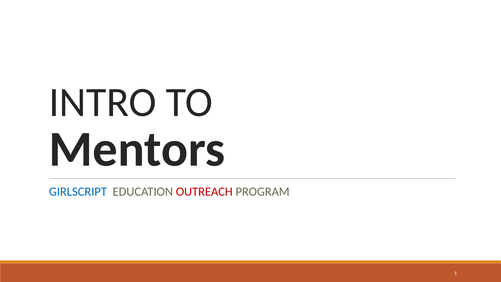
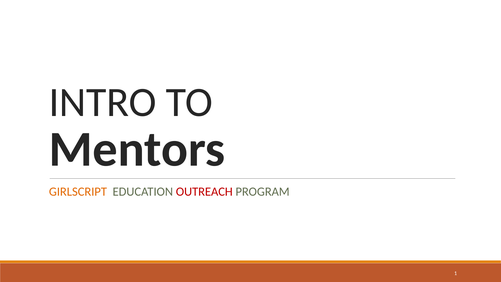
GIRLSCRIPT colour: blue -> orange (78, 192)
